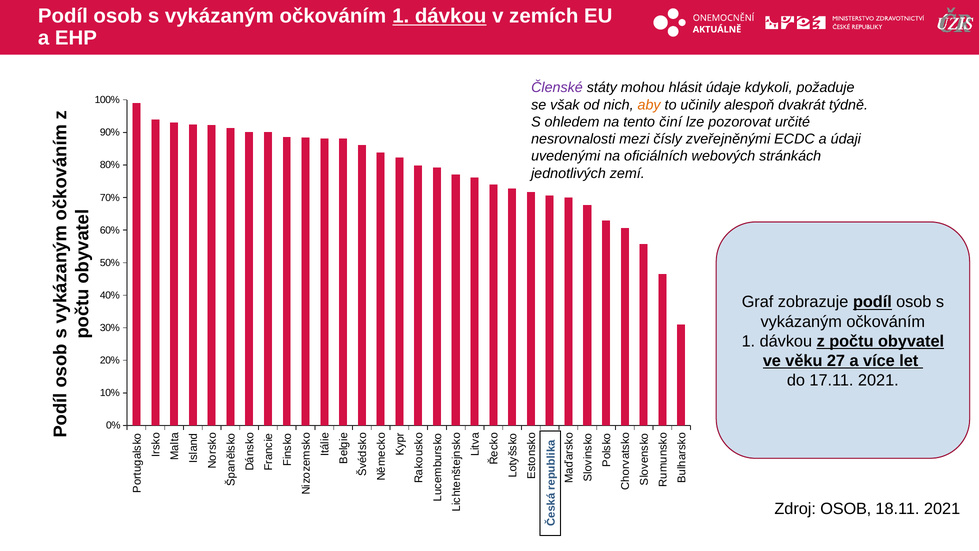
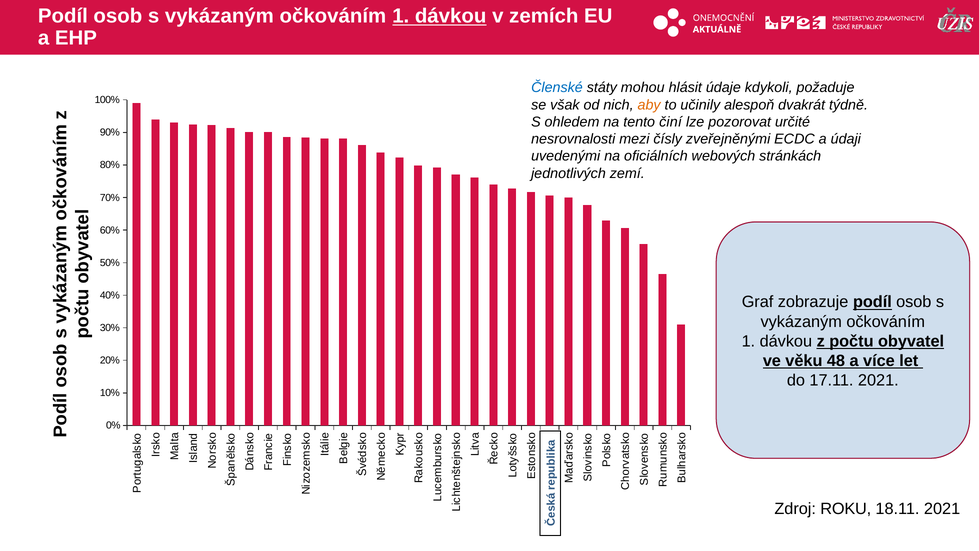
Členské colour: purple -> blue (557, 88)
27: 27 -> 48 (836, 361)
Zdroj OSOB: OSOB -> ROKU (846, 508)
